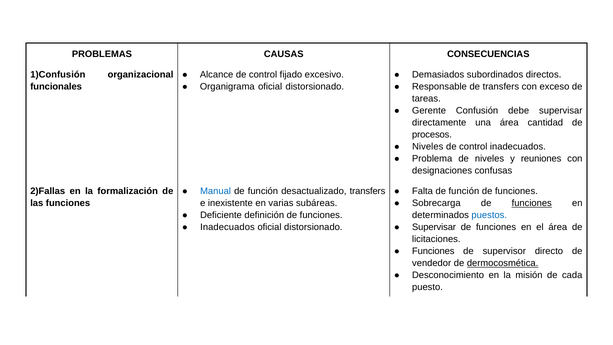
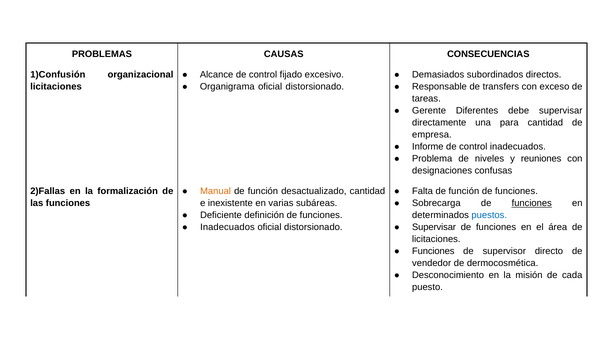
funcionales: funcionales -> licitaciones (56, 87)
Confusión: Confusión -> Diferentes (477, 111)
una área: área -> para (509, 123)
procesos: procesos -> empresa (432, 135)
Niveles: Niveles -> Informe (428, 147)
Manual colour: blue -> orange (216, 191)
desactualizado transfers: transfers -> cantidad (367, 191)
dermocosmética underline: present -> none (503, 263)
